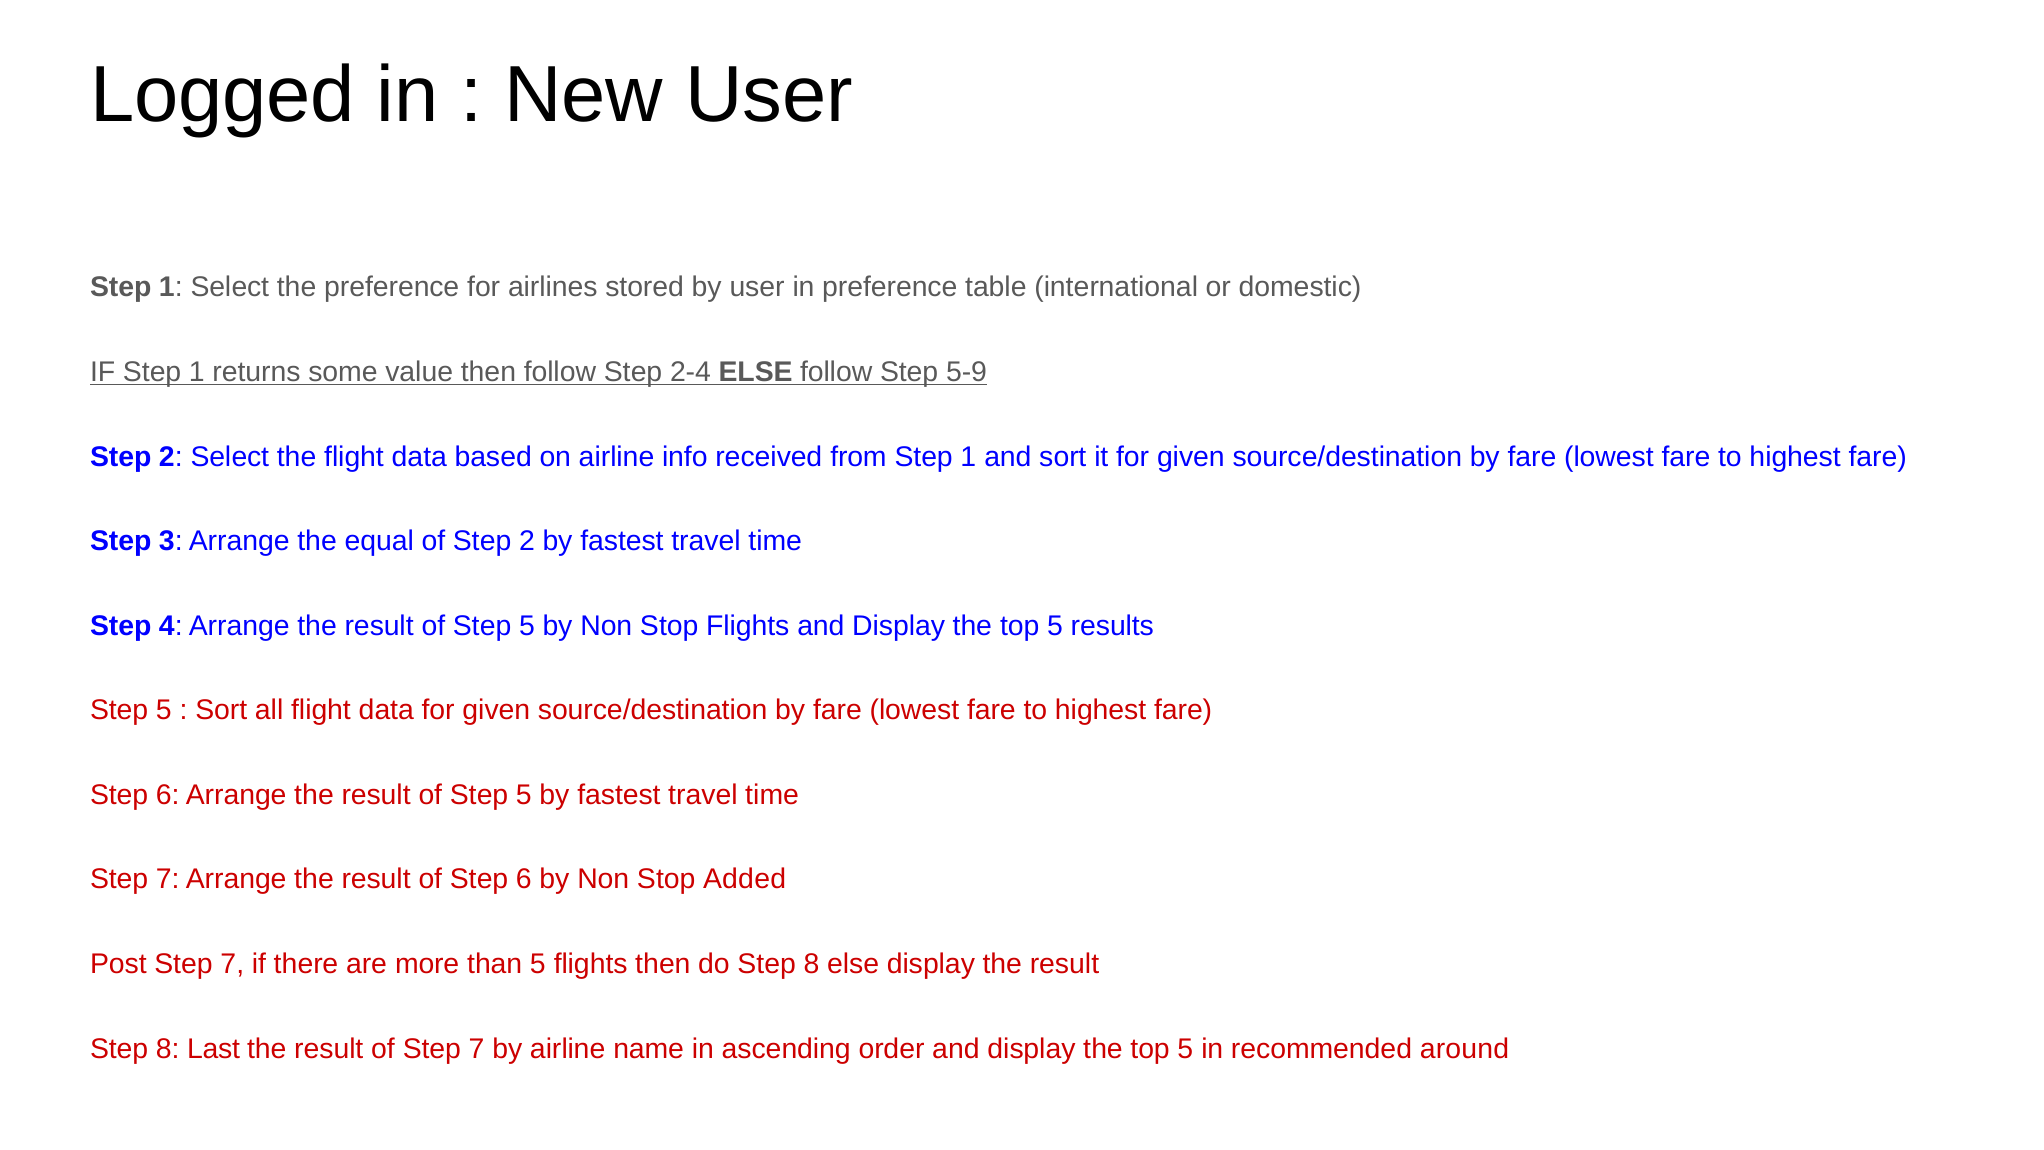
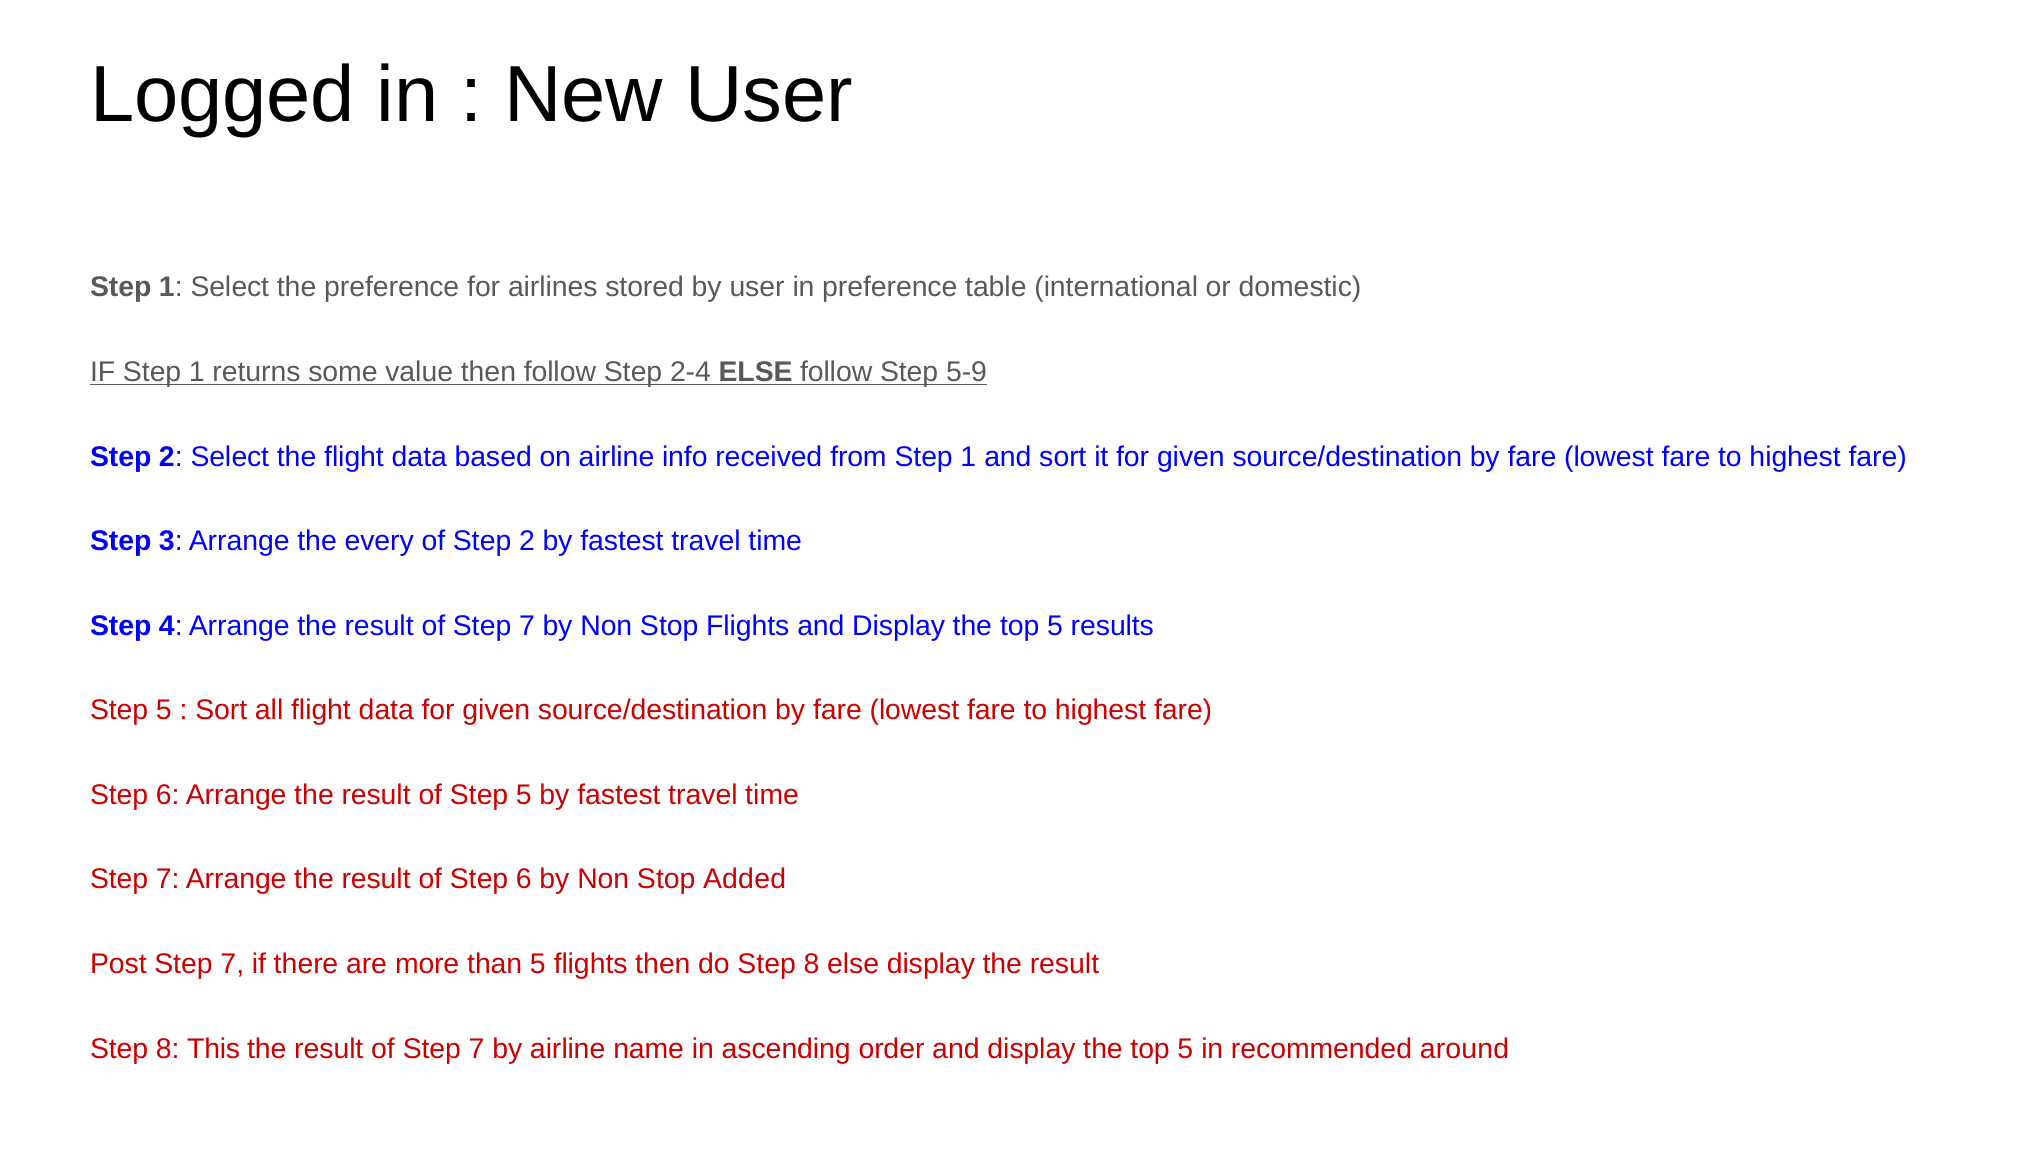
equal: equal -> every (379, 541)
5: 5 -> 7 (527, 626)
Last: Last -> This (214, 1049)
